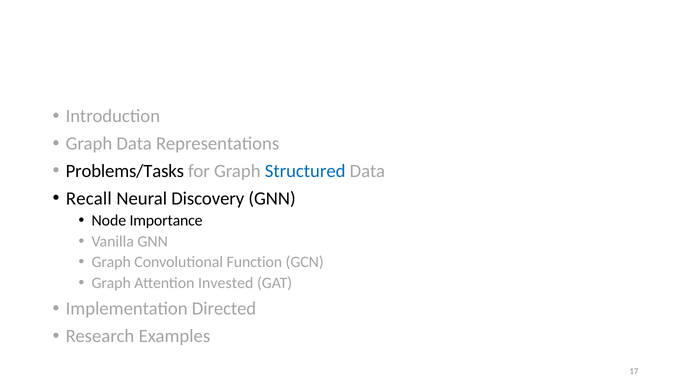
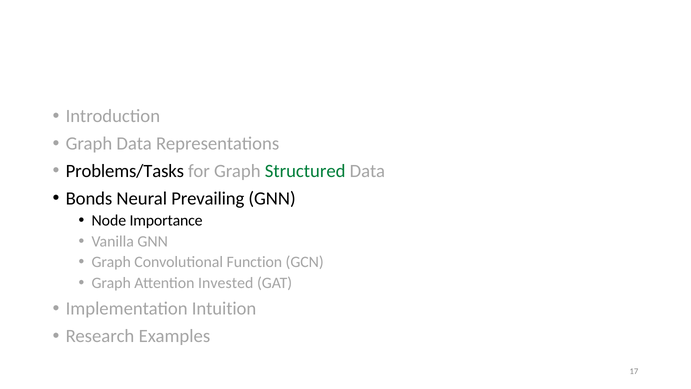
Structured colour: blue -> green (305, 171)
Recall: Recall -> Bonds (89, 198)
Discovery: Discovery -> Prevailing (208, 198)
Directed: Directed -> Intuition (224, 308)
